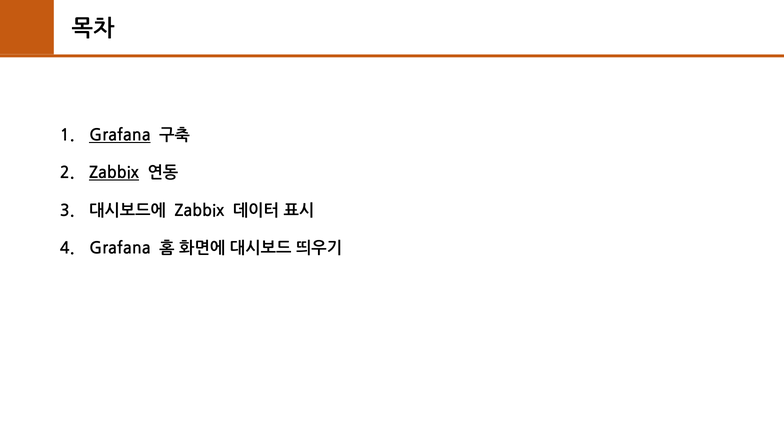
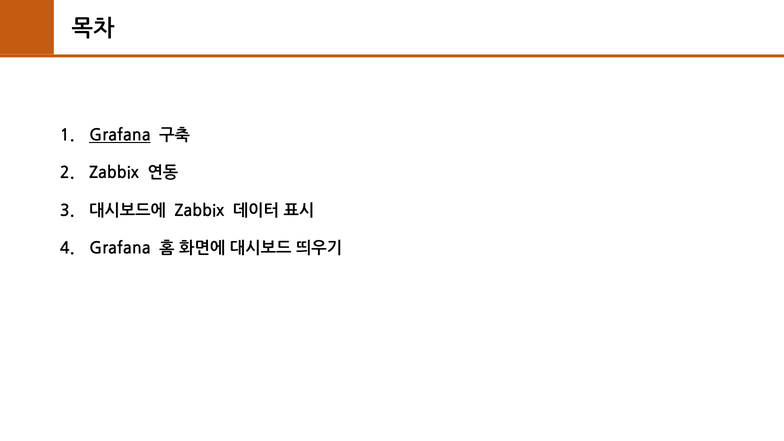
Zabbix underline: present -> none (114, 173)
